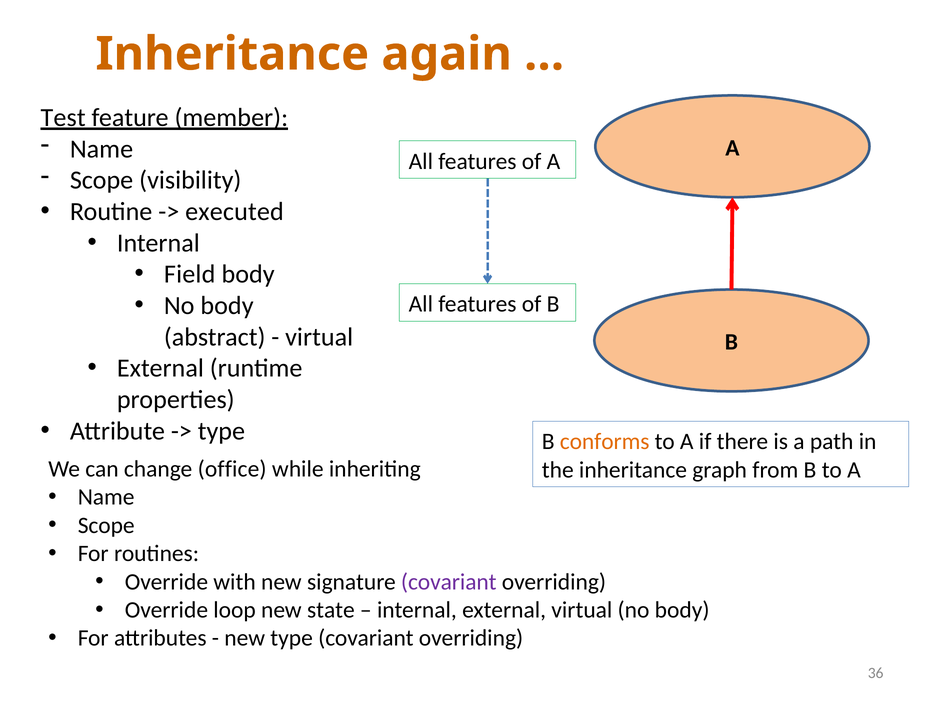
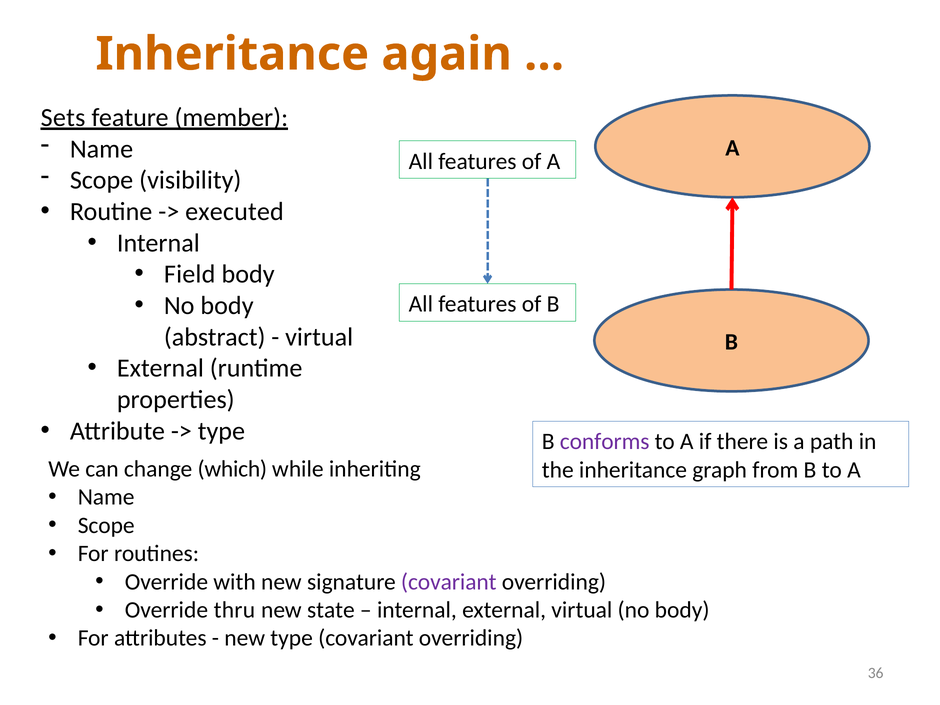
Test: Test -> Sets (63, 118)
conforms colour: orange -> purple (605, 442)
office: office -> which (232, 469)
loop: loop -> thru (234, 610)
